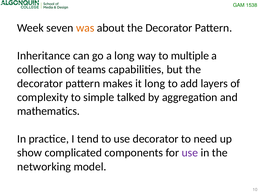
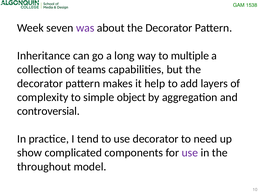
was colour: orange -> purple (85, 28)
it long: long -> help (155, 83)
talked: talked -> object (131, 97)
mathematics: mathematics -> controversial (48, 111)
networking: networking -> throughout (44, 167)
